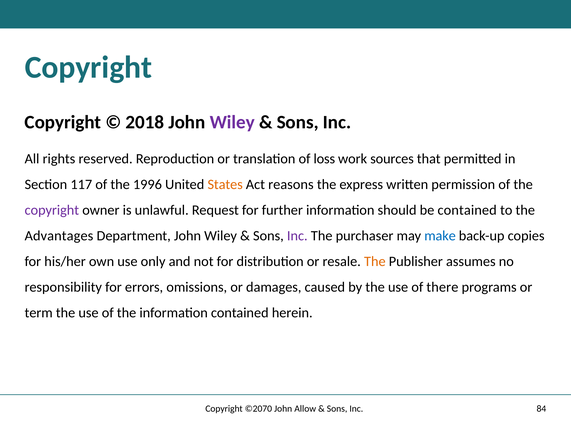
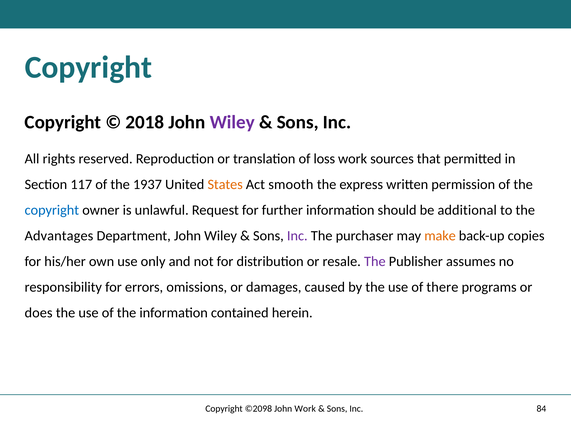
1996: 1996 -> 1937 (147, 185)
reasons: reasons -> smooth (291, 185)
copyright colour: purple -> blue (52, 210)
be contained: contained -> additional (467, 210)
make colour: blue -> orange (440, 236)
The colour: orange -> purple (375, 262)
term: term -> does (39, 313)
©2070: ©2070 -> ©2098 (258, 409)
John Allow: Allow -> Work (305, 409)
